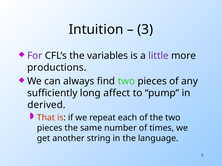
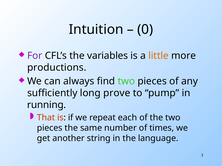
3: 3 -> 0 (145, 30)
little colour: purple -> orange (159, 56)
affect: affect -> prove (117, 93)
derived: derived -> running (47, 105)
